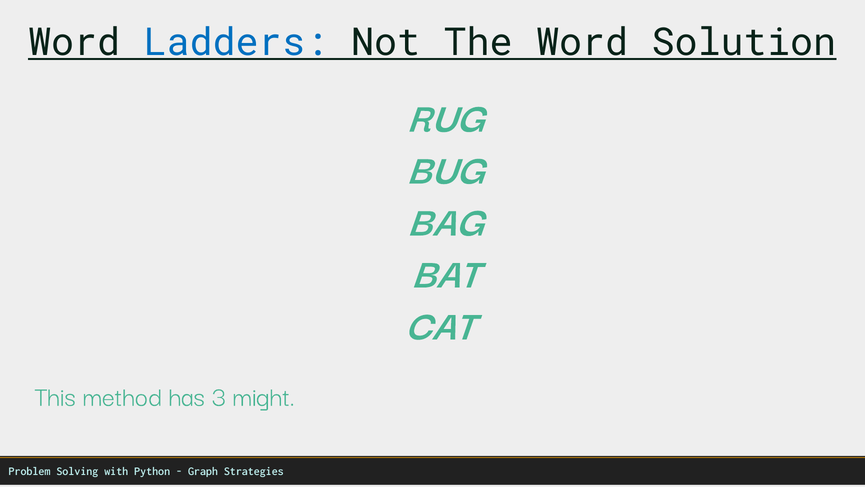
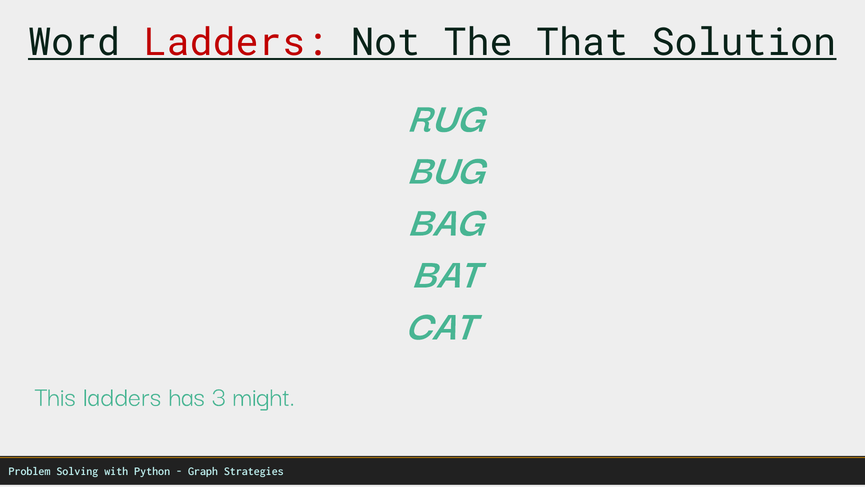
Ladders colour: blue -> red (236, 42)
The Word: Word -> That (582, 42)
This method: method -> ladders (122, 396)
